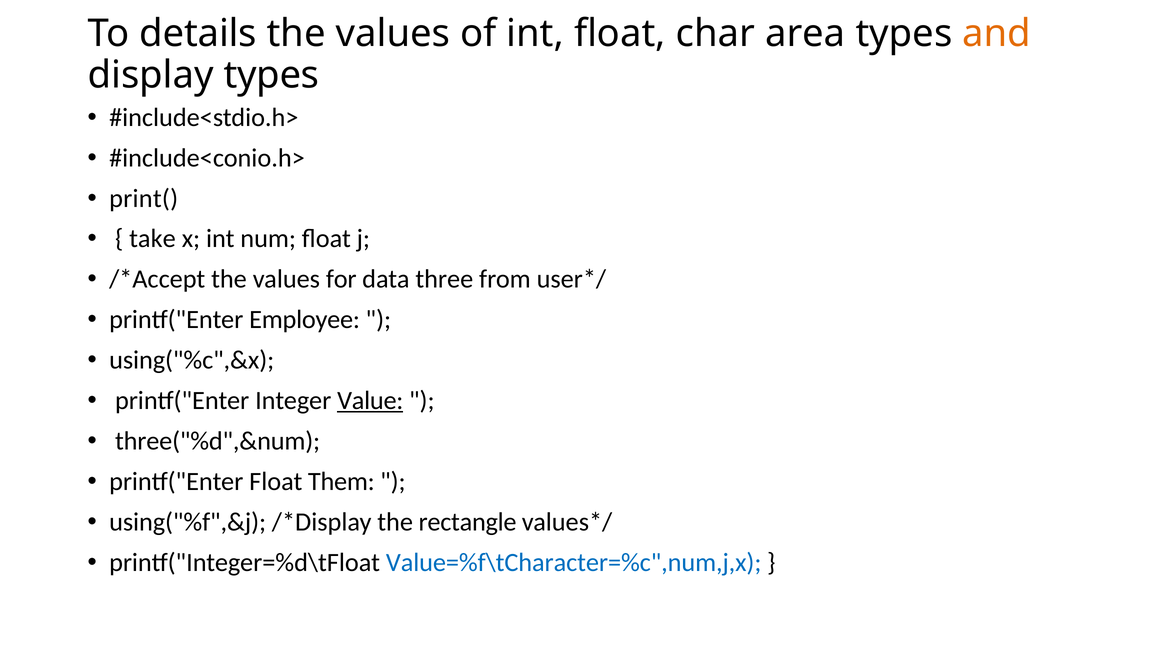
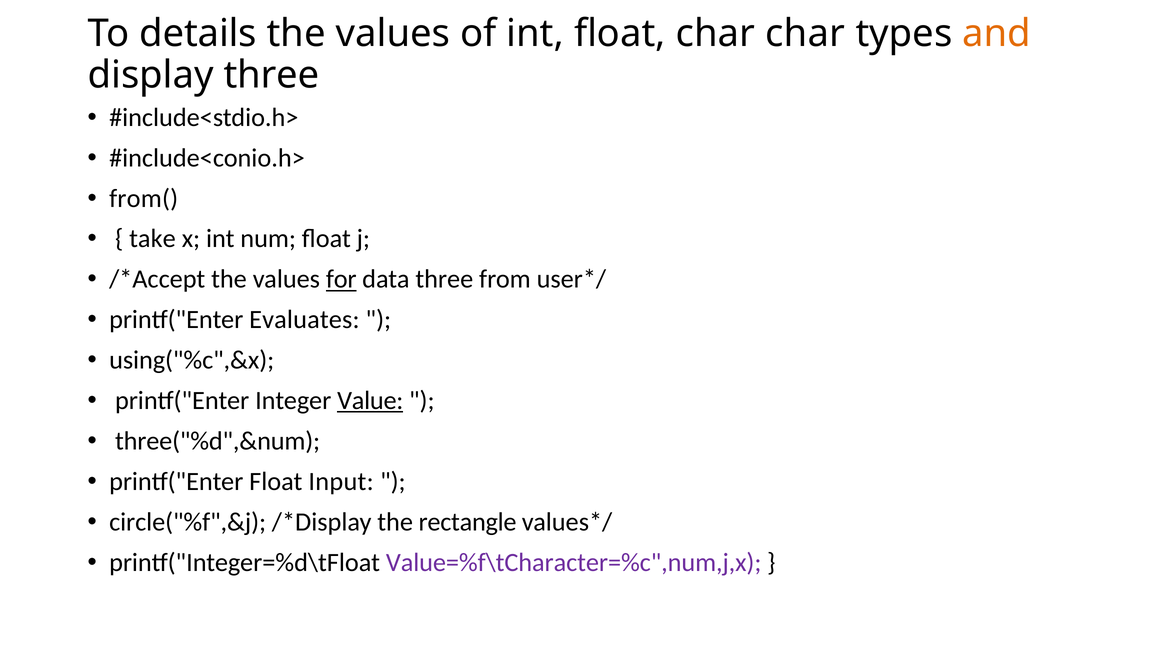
char area: area -> char (805, 34)
display types: types -> three (271, 75)
print(: print( -> from( (144, 198)
for underline: none -> present (341, 279)
Employee: Employee -> Evaluates (304, 319)
Them: Them -> Input (341, 481)
using("%f",&j: using("%f",&j -> circle("%f",&j (188, 521)
Value=%f\tCharacter=%c",num,j,x colour: blue -> purple (574, 562)
